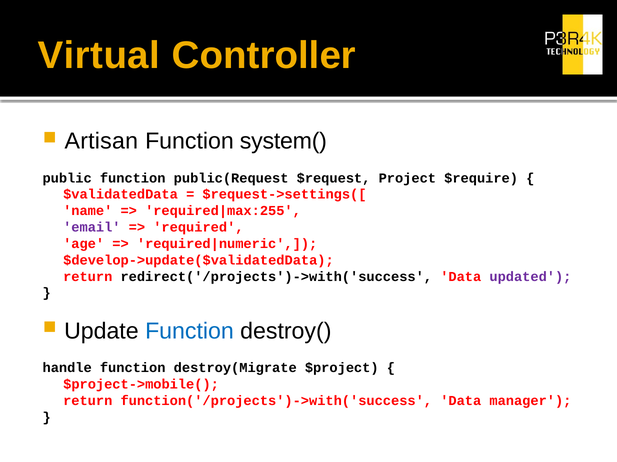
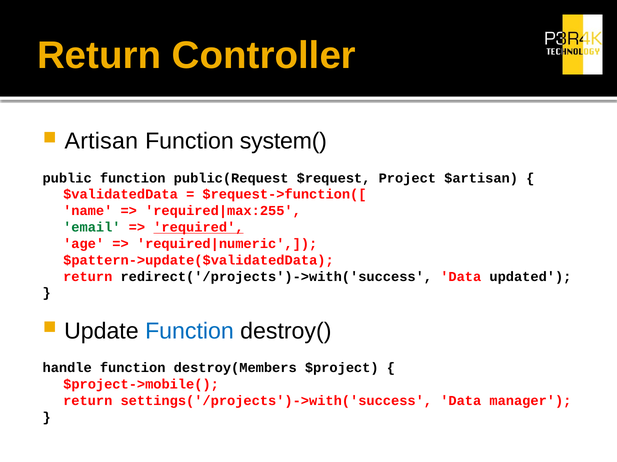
Virtual: Virtual -> Return (99, 55)
$require: $require -> $artisan (481, 178)
$request->settings([: $request->settings([ -> $request->function([ (284, 195)
email colour: purple -> green (92, 228)
required underline: none -> present (198, 228)
$develop->update($validatedData: $develop->update($validatedData -> $pattern->update($validatedData (198, 261)
updated colour: purple -> black (530, 277)
destroy(Migrate: destroy(Migrate -> destroy(Members (235, 369)
function('/projects')->with('success: function('/projects')->with('success -> settings('/projects')->with('success (276, 401)
